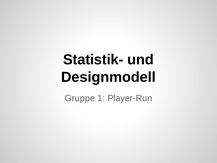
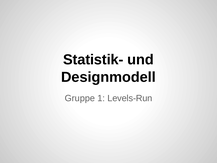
Player-Run: Player-Run -> Levels-Run (130, 98)
